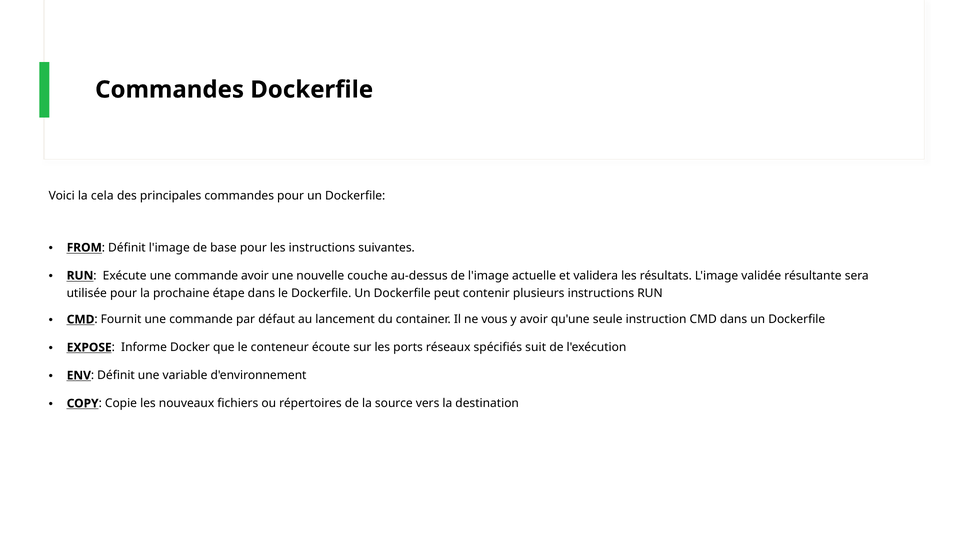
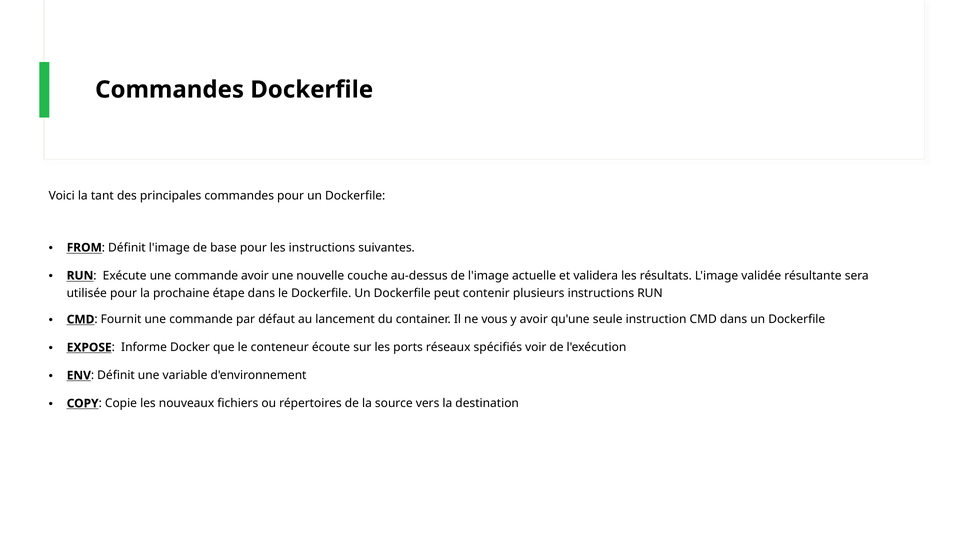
cela: cela -> tant (102, 195)
suit: suit -> voir (536, 347)
